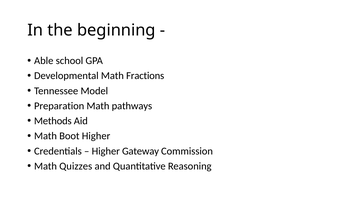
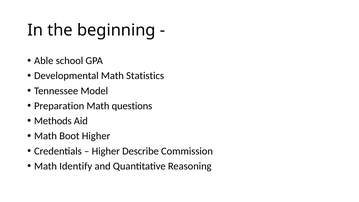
Fractions: Fractions -> Statistics (145, 76)
pathways: pathways -> questions (132, 106)
Gateway: Gateway -> Describe (140, 151)
Quizzes: Quizzes -> Identify (76, 166)
